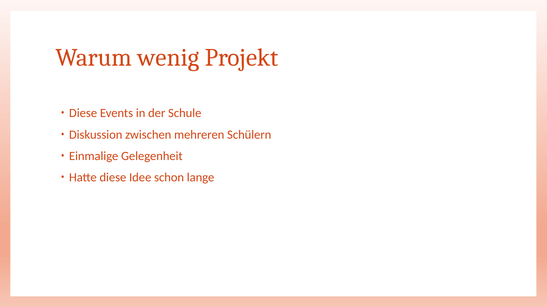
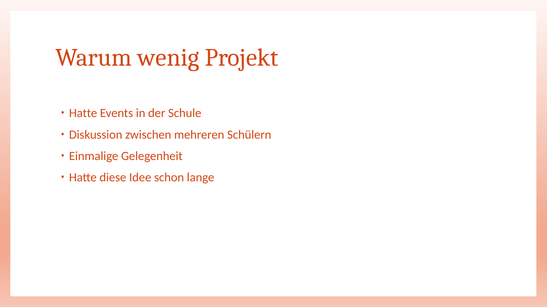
Diese: Diese -> Hatte (83, 113)
